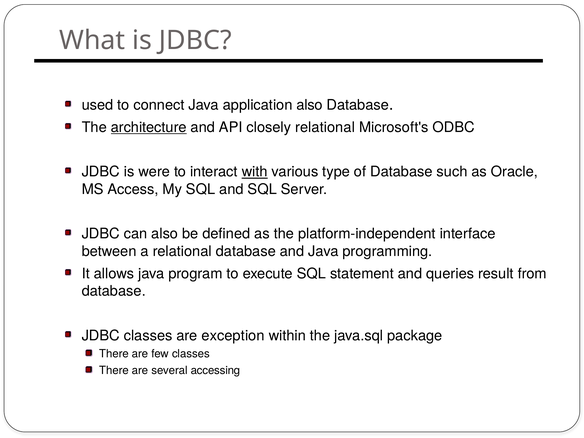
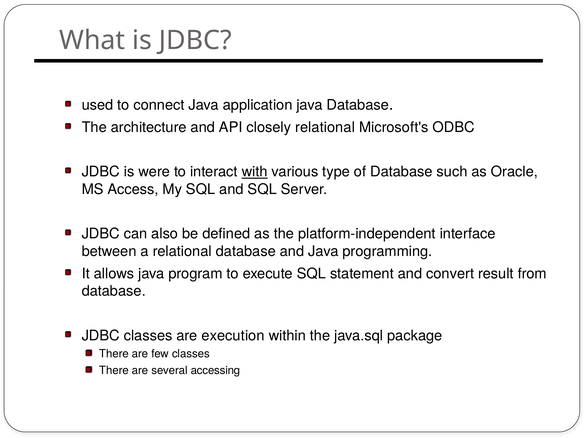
application also: also -> java (310, 105)
architecture underline: present -> none (149, 127)
queries: queries -> convert (450, 274)
exception: exception -> execution (233, 336)
